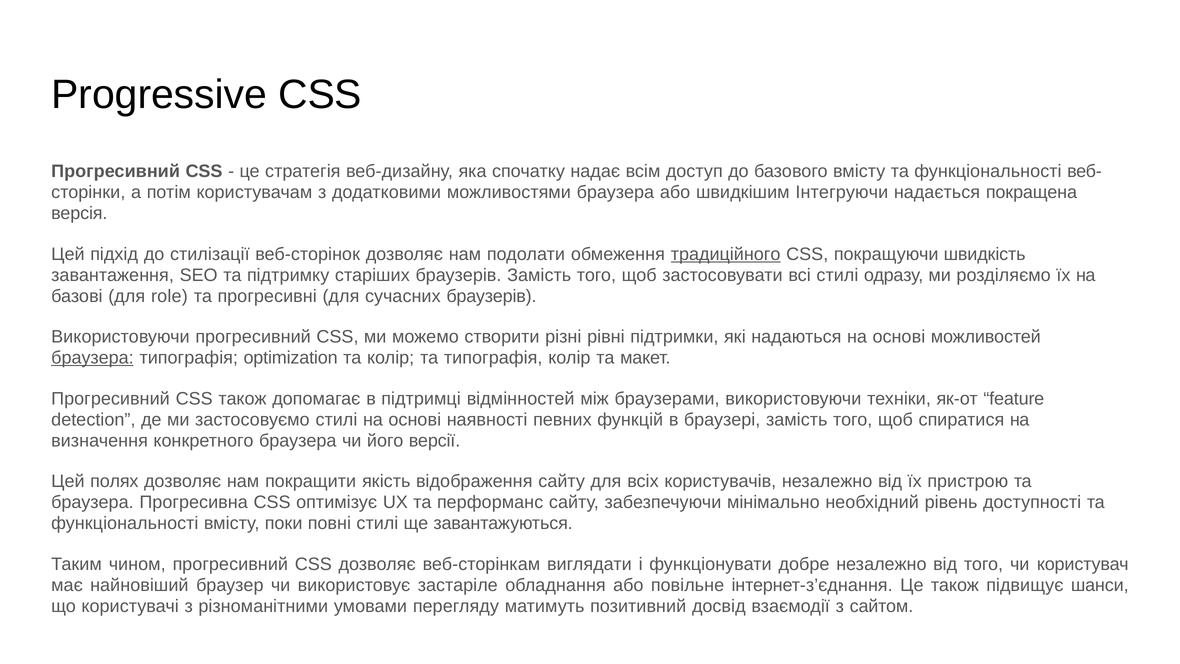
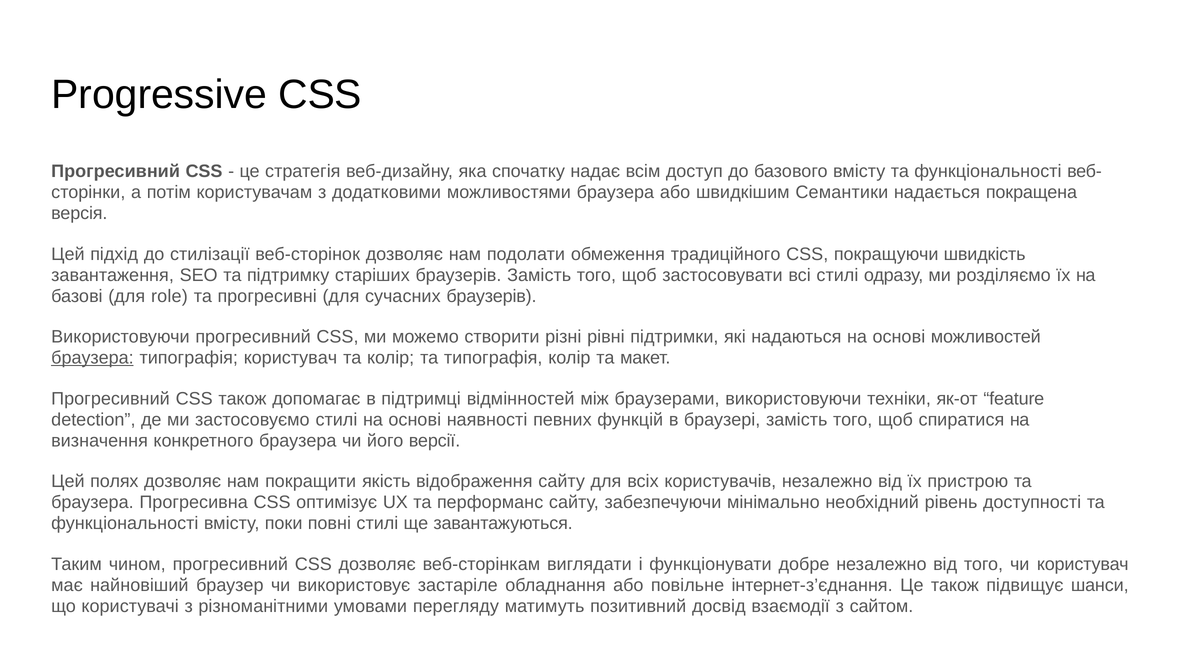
Інтегруючи: Інтегруючи -> Семантики (842, 192)
традиційного underline: present -> none (726, 254)
типографія optimization: optimization -> користувач (290, 358)
